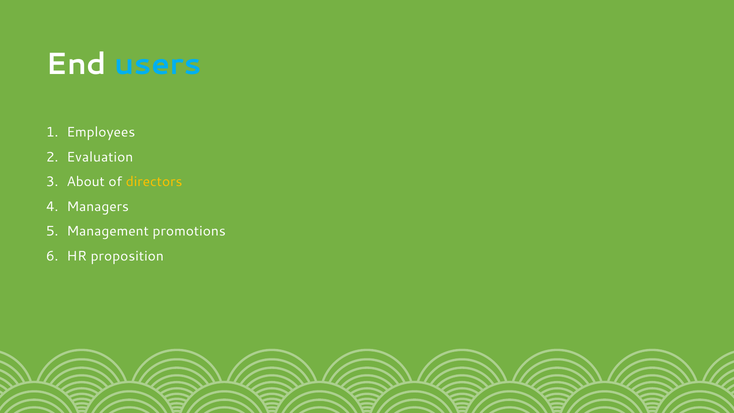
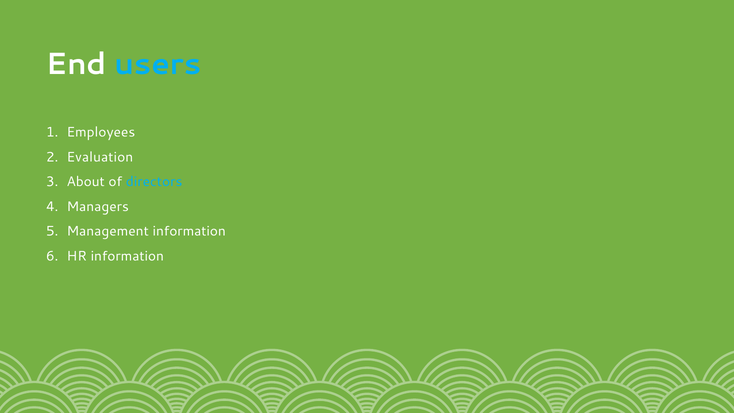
directors colour: yellow -> light blue (154, 182)
Management promotions: promotions -> information (189, 231)
HR proposition: proposition -> information (127, 256)
